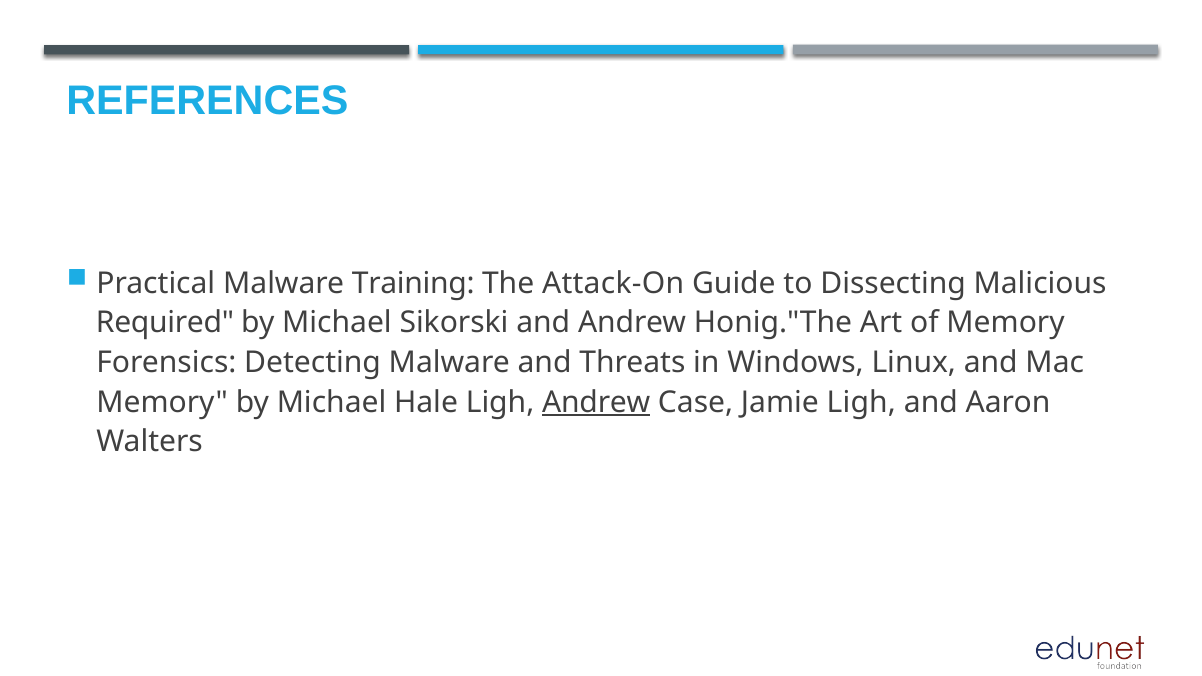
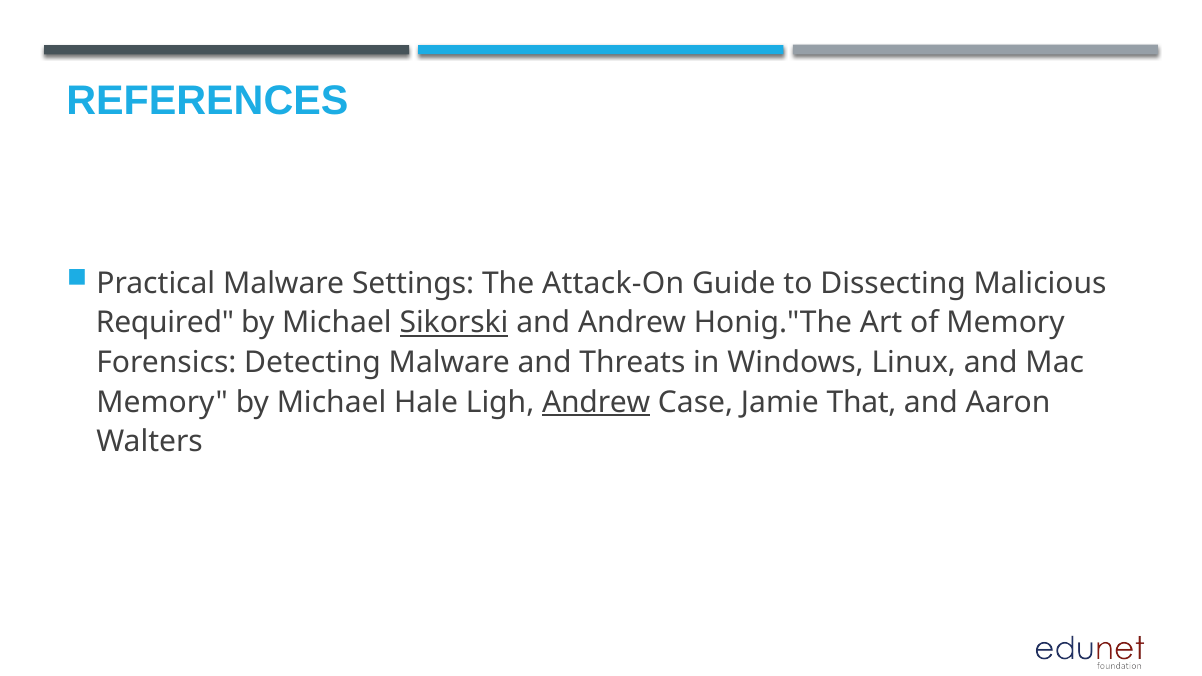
Training: Training -> Settings (413, 283)
Sikorski underline: none -> present (454, 323)
Jamie Ligh: Ligh -> That (862, 402)
